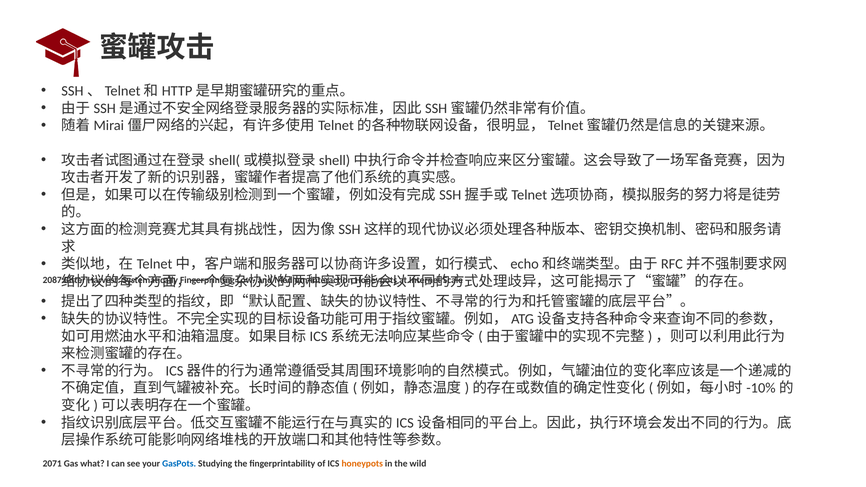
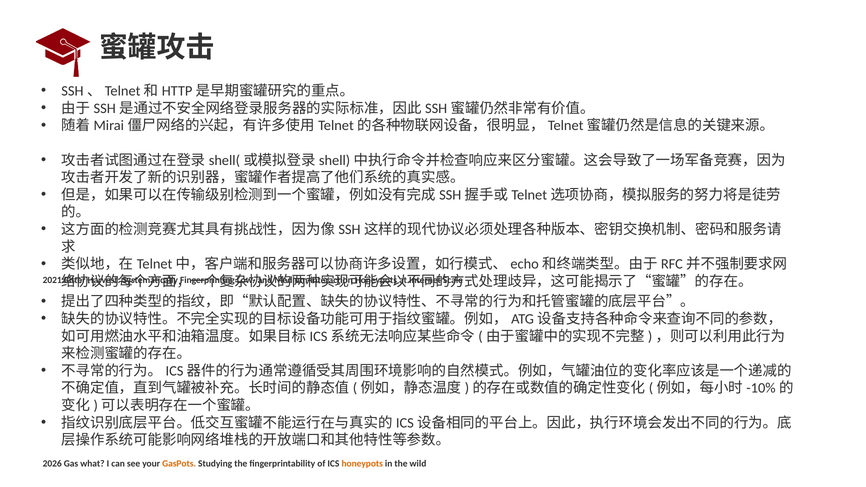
2087: 2087 -> 2021 (52, 280)
2071: 2071 -> 2026 (52, 464)
GasPots colour: blue -> orange (179, 464)
